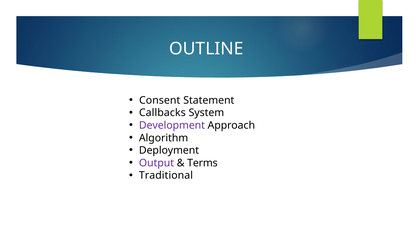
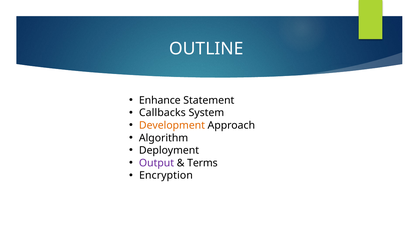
Consent: Consent -> Enhance (160, 101)
Development colour: purple -> orange (172, 126)
Traditional: Traditional -> Encryption (166, 176)
